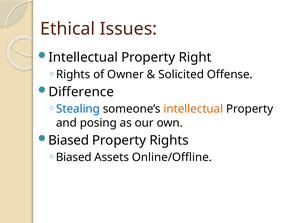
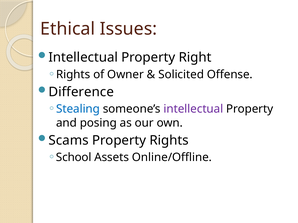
intellectual colour: orange -> purple (193, 109)
Biased: Biased -> Scams (69, 141)
Biased: Biased -> School (74, 158)
